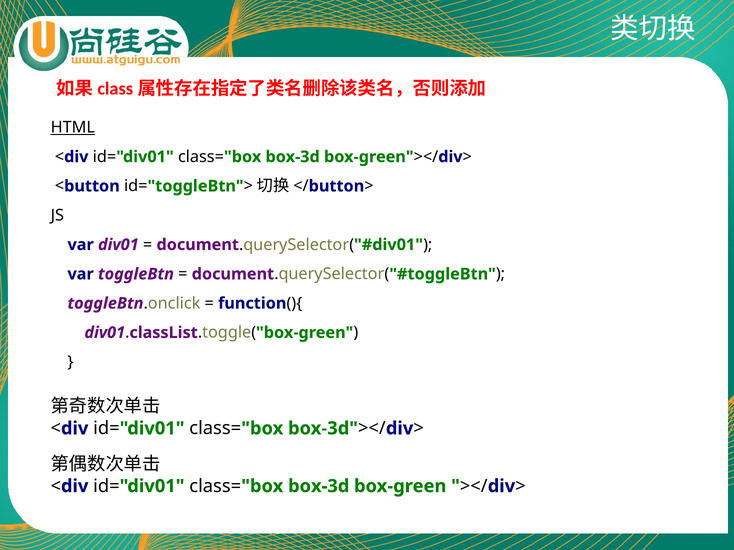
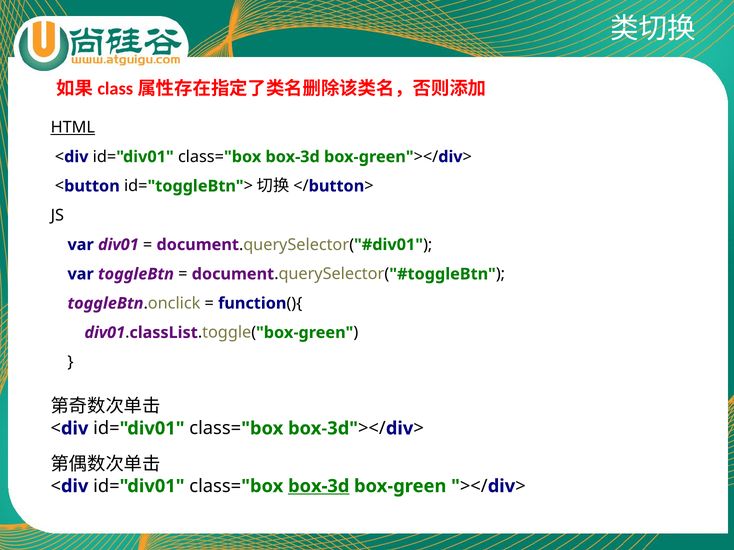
box-3d underline: none -> present (319, 487)
